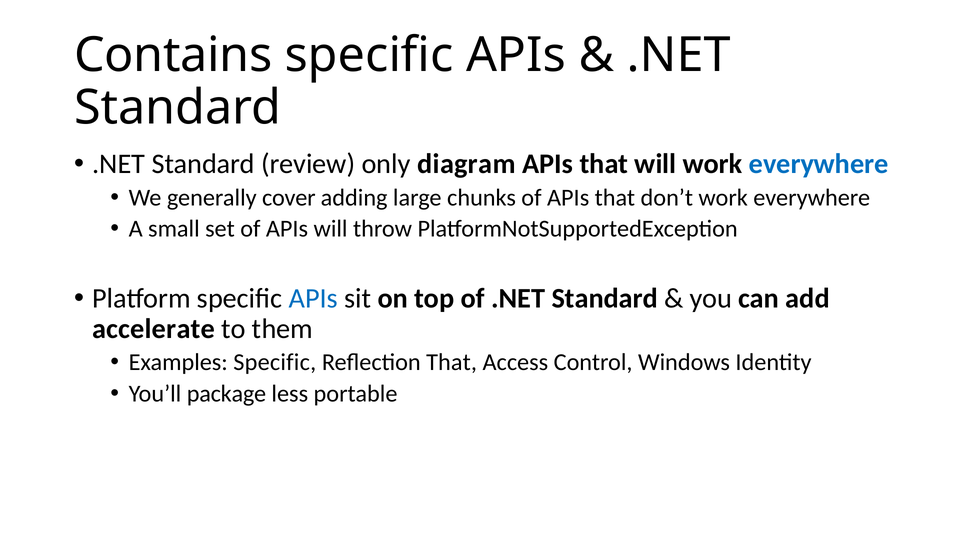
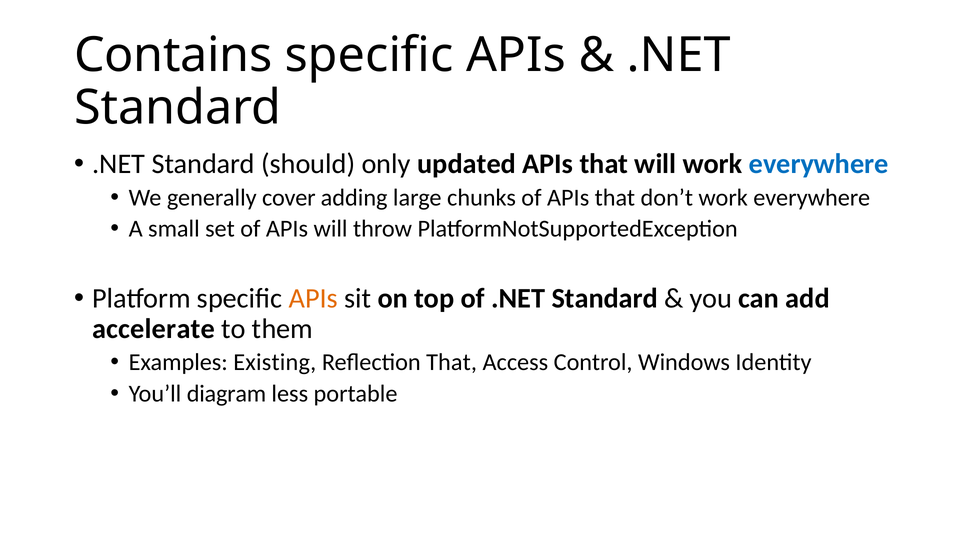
review: review -> should (308, 164)
diagram: diagram -> updated (467, 164)
APIs colour: blue -> orange (313, 299)
Examples Specific: Specific -> Existing (275, 363)
package: package -> diagram (226, 394)
